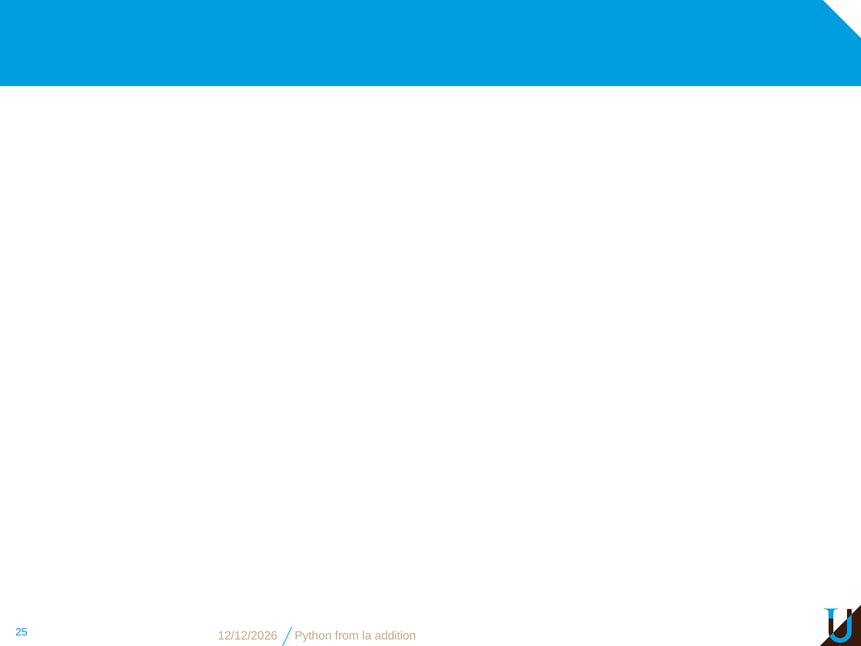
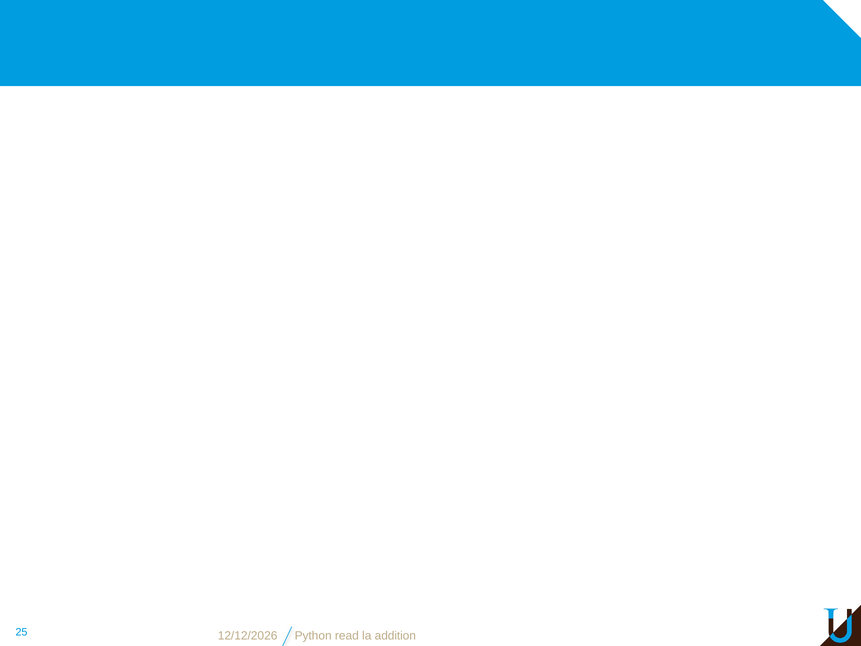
from: from -> read (347, 635)
